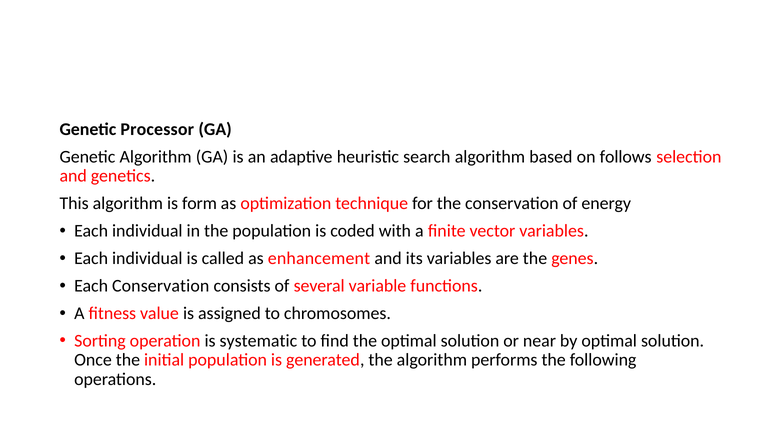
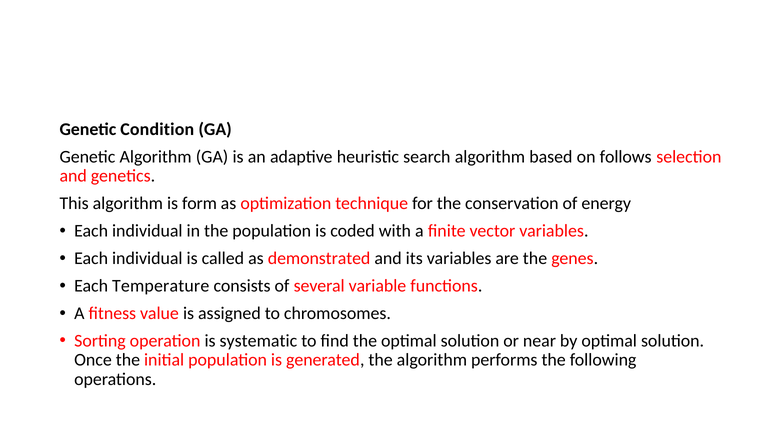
Processor: Processor -> Condition (157, 129)
enhancement: enhancement -> demonstrated (319, 259)
Each Conservation: Conservation -> Temperature (161, 286)
